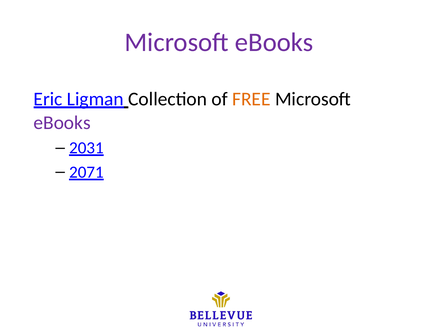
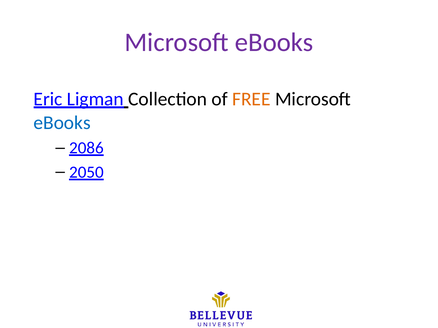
eBooks colour: purple -> blue (62, 123)
2031: 2031 -> 2086 (86, 148)
2071: 2071 -> 2050 (86, 172)
